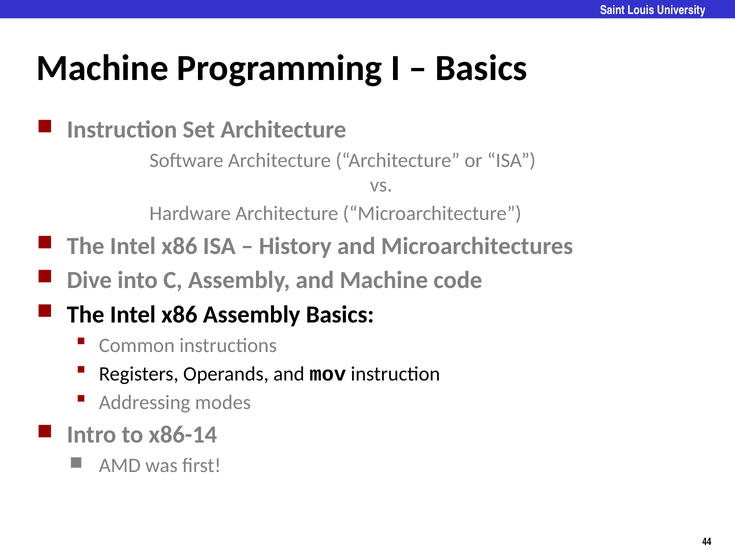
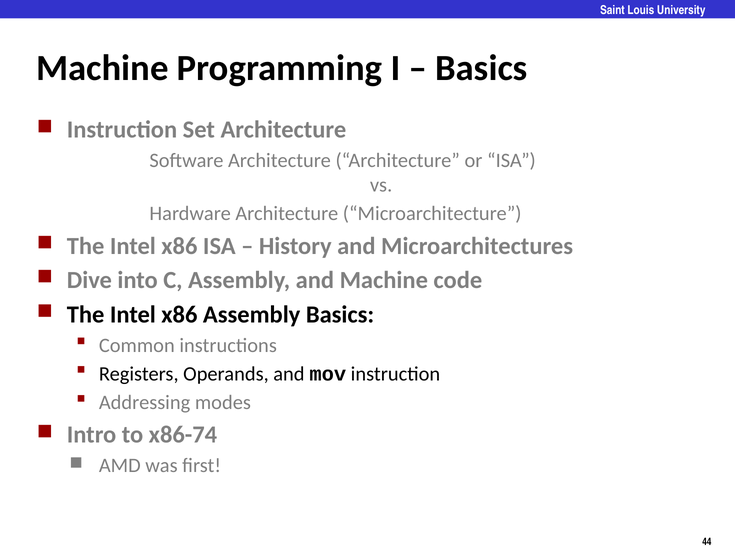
x86-14: x86-14 -> x86-74 (183, 434)
